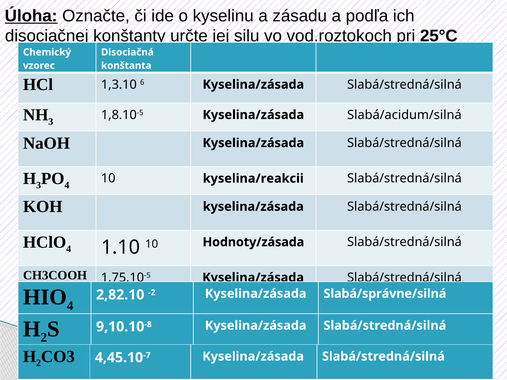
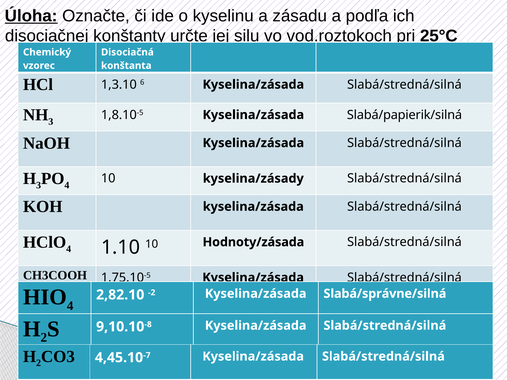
Slabá/acidum/silná: Slabá/acidum/silná -> Slabá/papierik/silná (405, 115)
kyselina/reakcii: kyselina/reakcii -> kyselina/zásady (253, 179)
